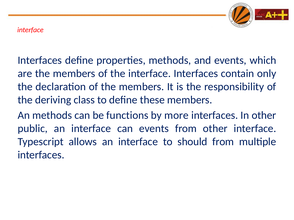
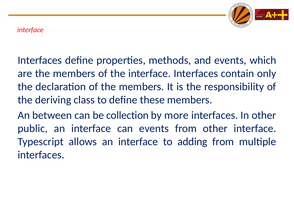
An methods: methods -> between (52, 116)
functions: functions -> collection (127, 116)
should: should -> adding (192, 142)
